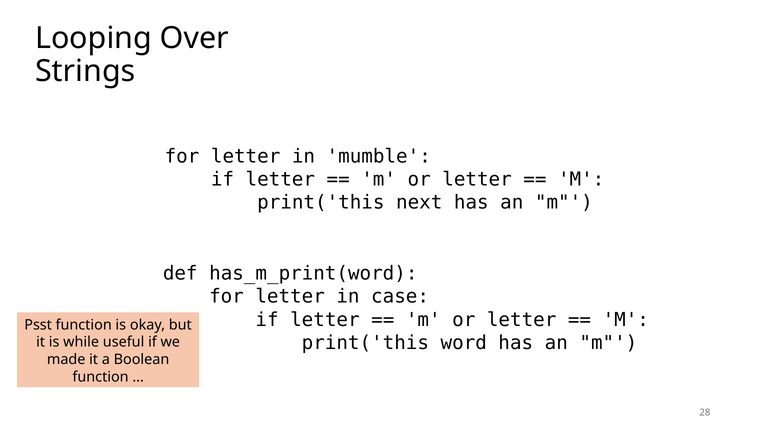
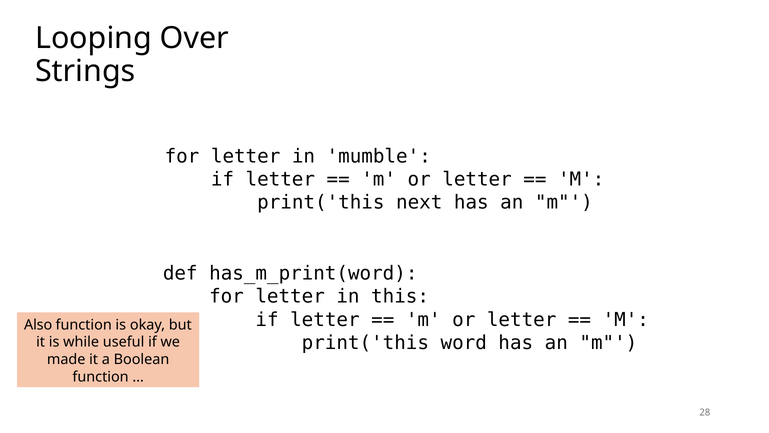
case: case -> this (400, 296)
Psst: Psst -> Also (38, 324)
